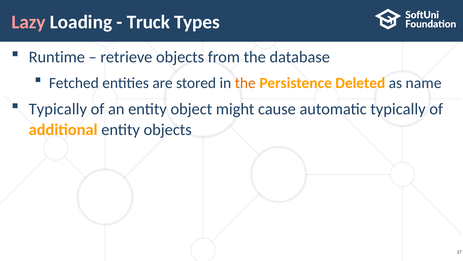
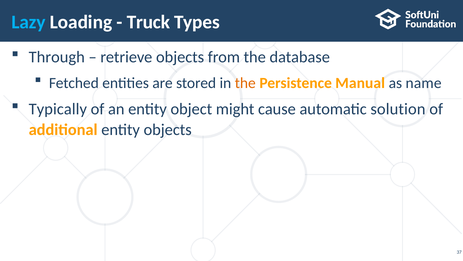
Lazy colour: pink -> light blue (28, 22)
Runtime: Runtime -> Through (57, 57)
Deleted: Deleted -> Manual (360, 83)
automatic typically: typically -> solution (398, 109)
